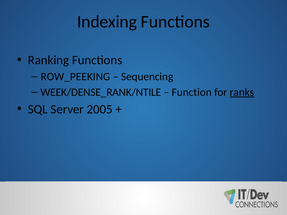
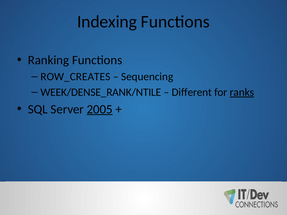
ROW_PEEKING: ROW_PEEKING -> ROW_CREATES (75, 77)
Function: Function -> Different (192, 92)
2005 underline: none -> present (100, 109)
